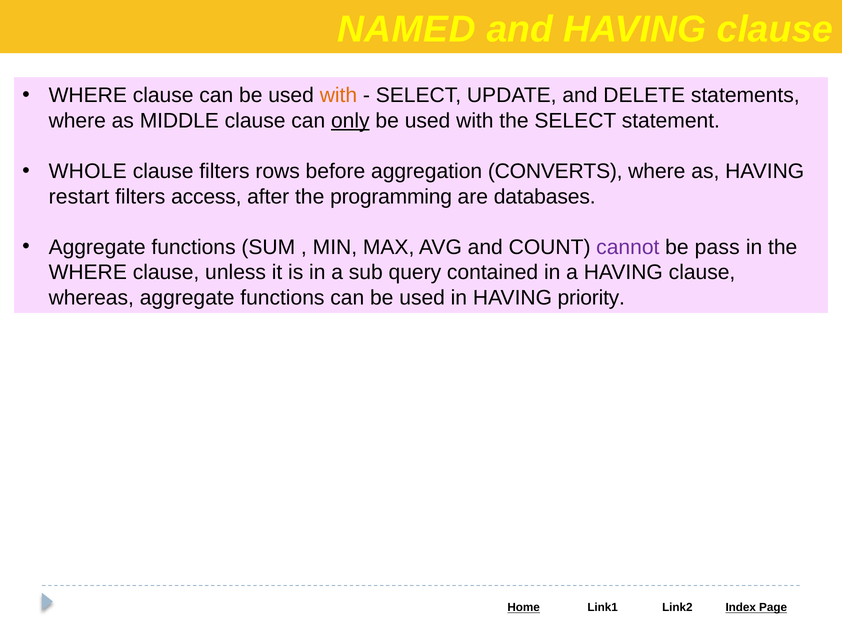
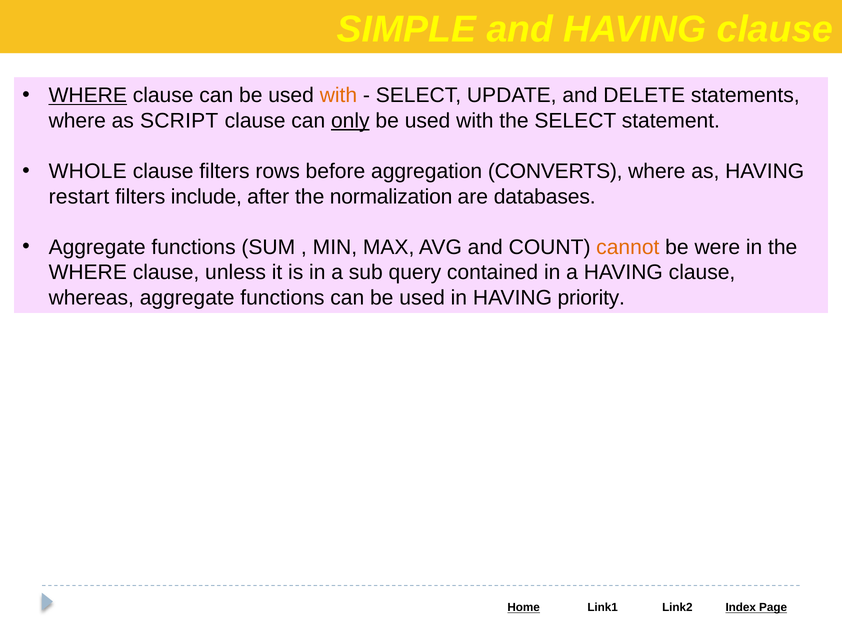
NAMED: NAMED -> SIMPLE (407, 29)
WHERE underline: none -> present (88, 95)
MIDDLE: MIDDLE -> SCRIPT (179, 121)
access: access -> include (206, 196)
programming: programming -> normalization (391, 196)
cannot colour: purple -> orange (628, 247)
pass: pass -> were (717, 247)
